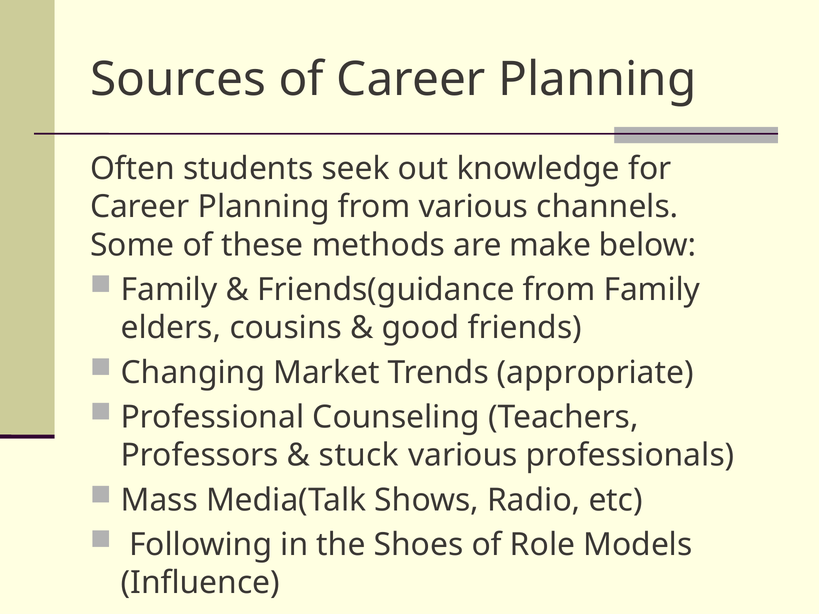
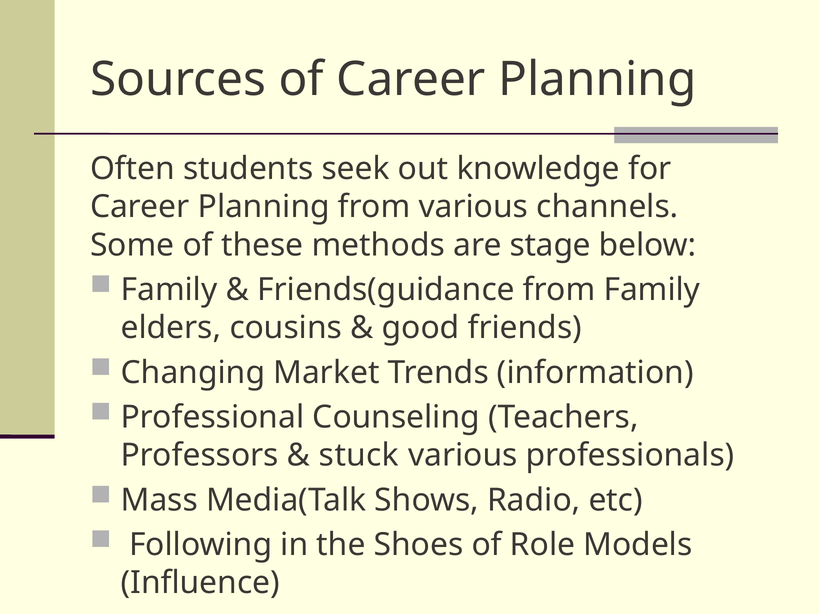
make: make -> stage (550, 245)
appropriate: appropriate -> information (595, 373)
